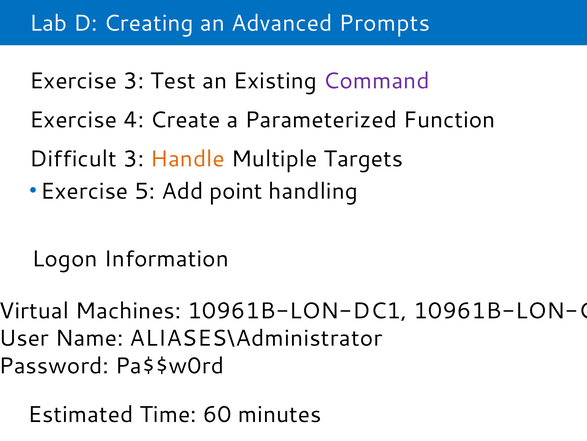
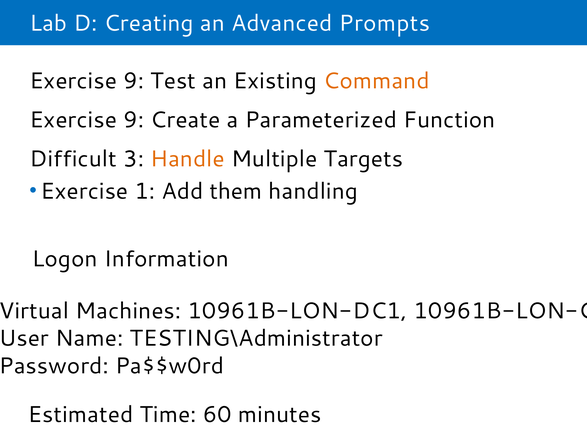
3: 3 -> 9 (134, 81)
Command colour: purple -> orange (376, 81)
4: 4 -> 9 (134, 120)
5: 5 -> 1 (145, 191)
point: point -> them (236, 191)
ALIASES\Administrator: ALIASES\Administrator -> TESTING\Administrator (256, 338)
